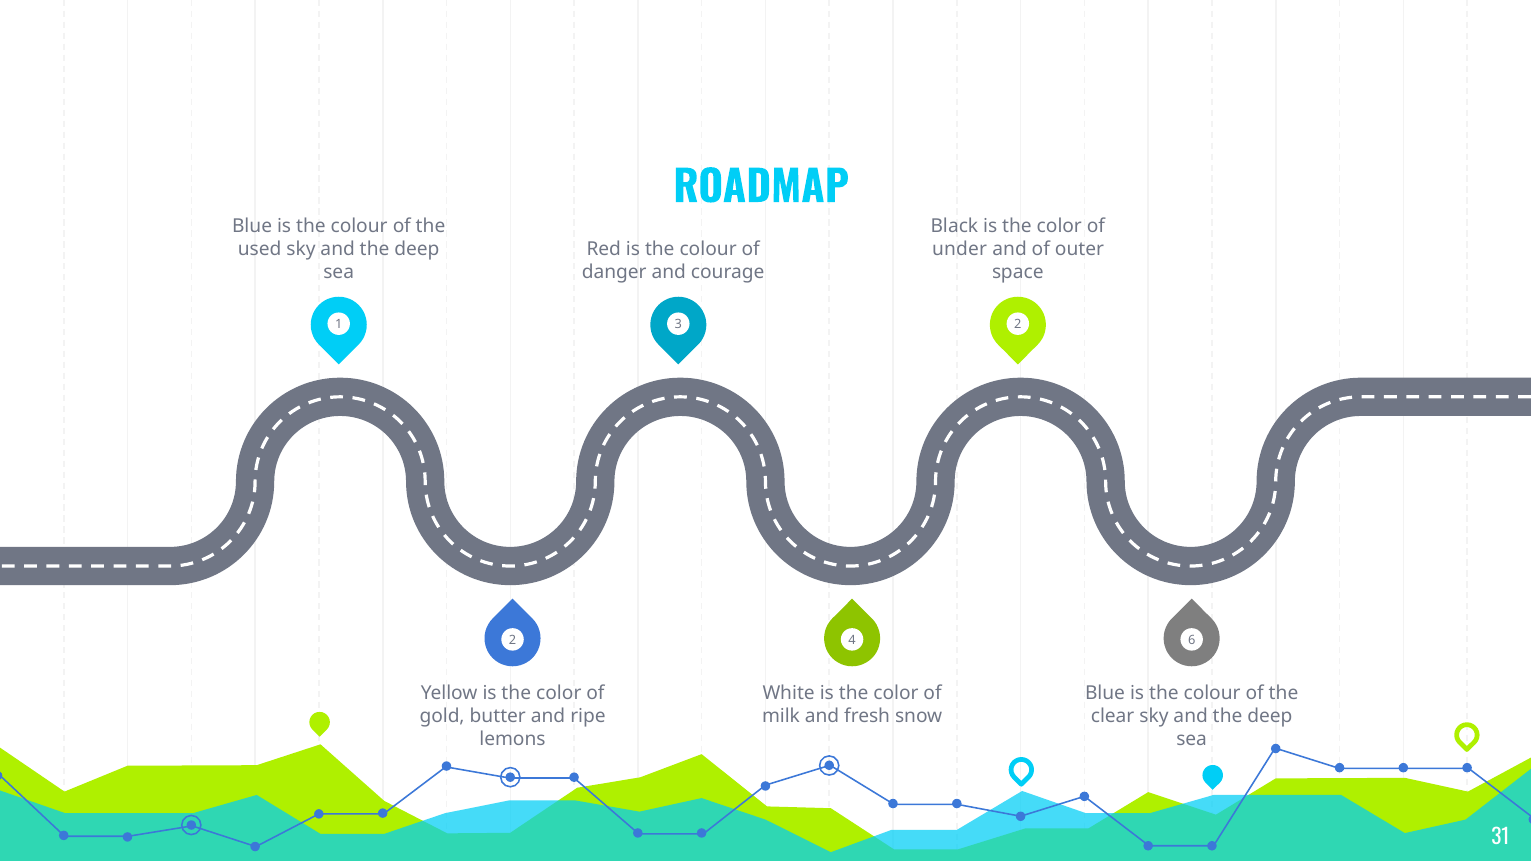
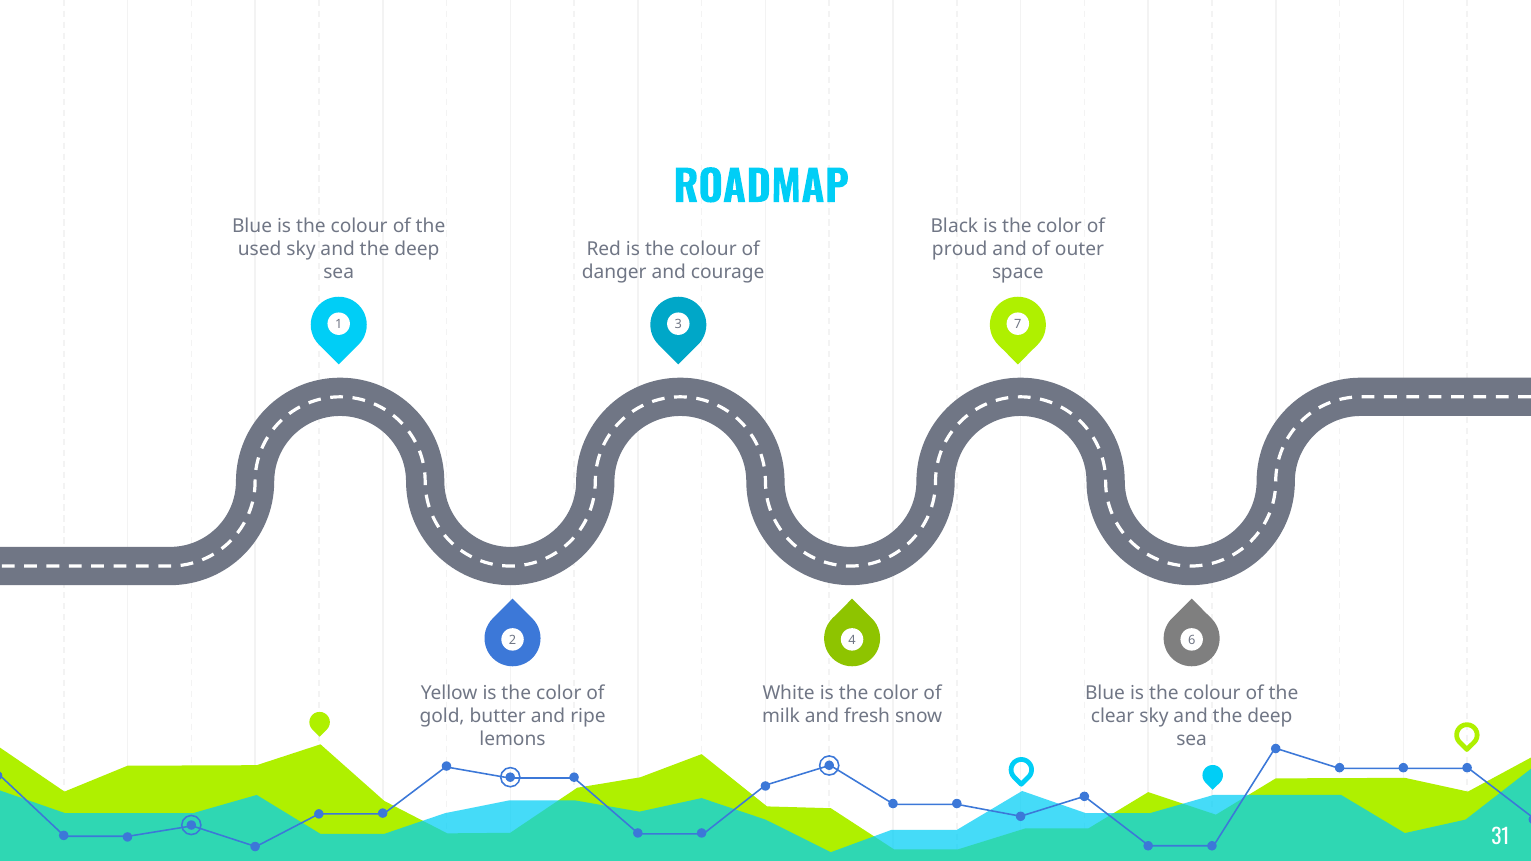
under: under -> proud (960, 250)
3 2: 2 -> 7 (1018, 325)
